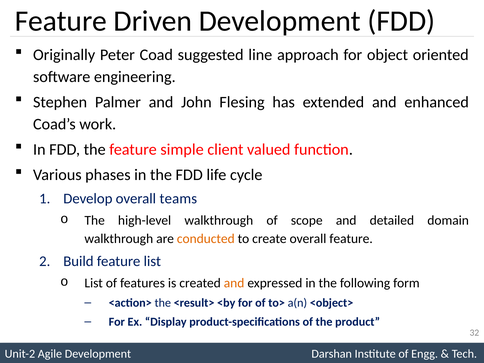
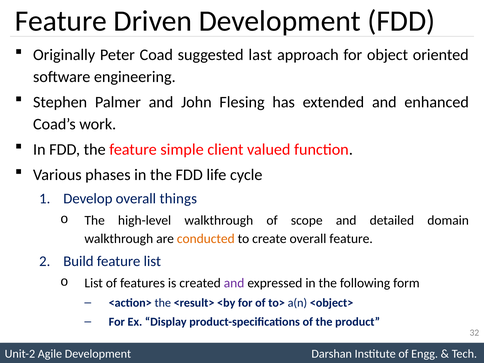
line: line -> last (260, 55)
teams: teams -> things (178, 199)
and colour: orange -> purple (234, 283)
